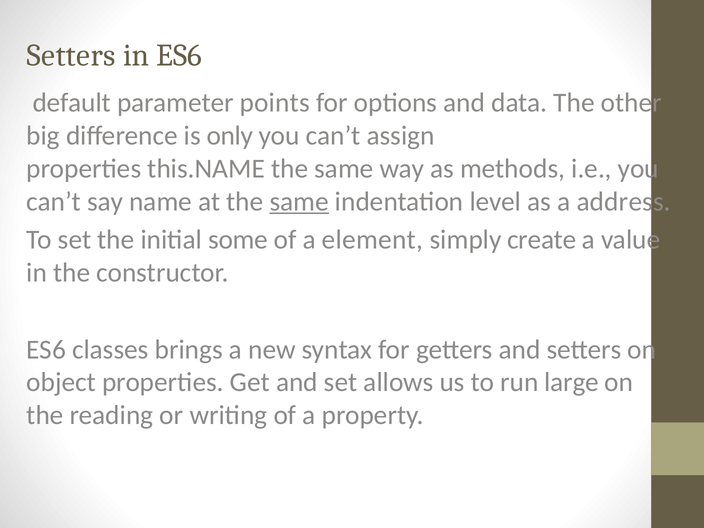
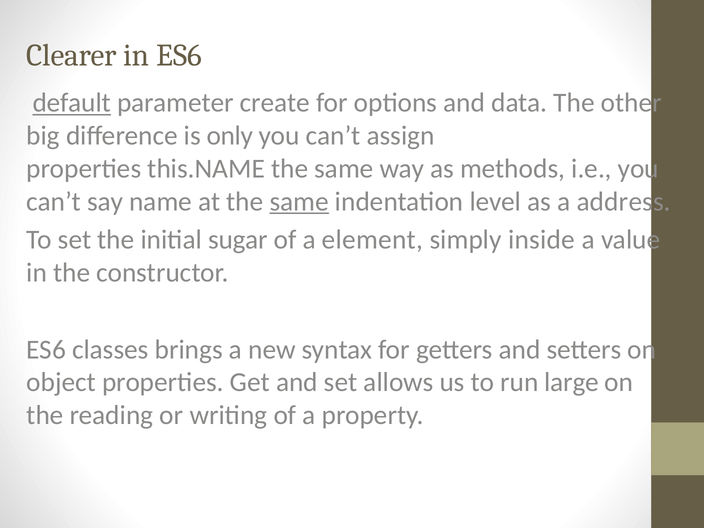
Setters: Setters -> Clearer (72, 55)
default underline: none -> present (72, 103)
points: points -> create (275, 103)
some: some -> sugar (238, 240)
create: create -> inside (542, 240)
